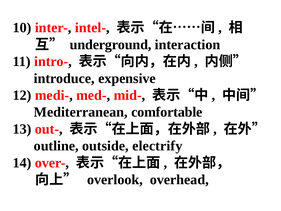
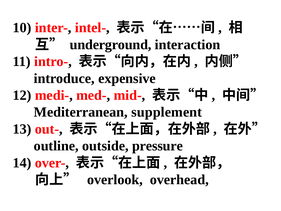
comfortable: comfortable -> supplement (167, 112)
electrify: electrify -> pressure (157, 146)
